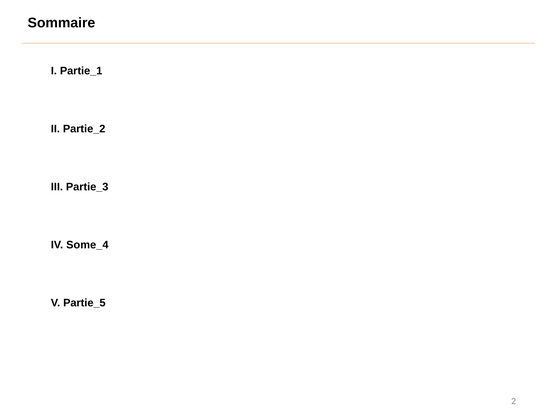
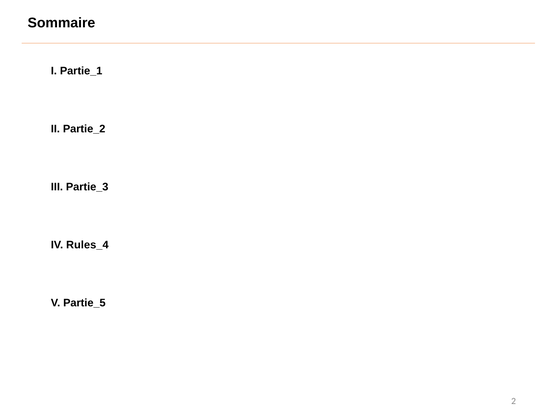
Some_4: Some_4 -> Rules_4 (87, 245)
